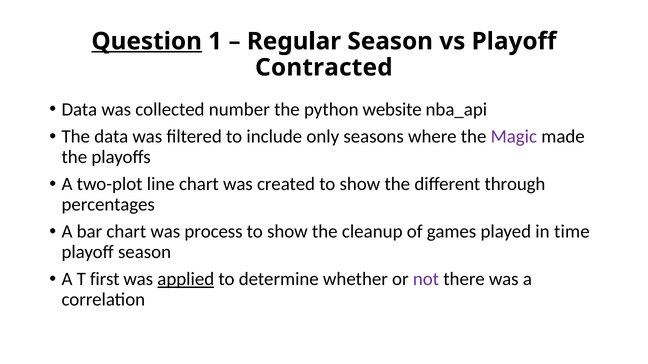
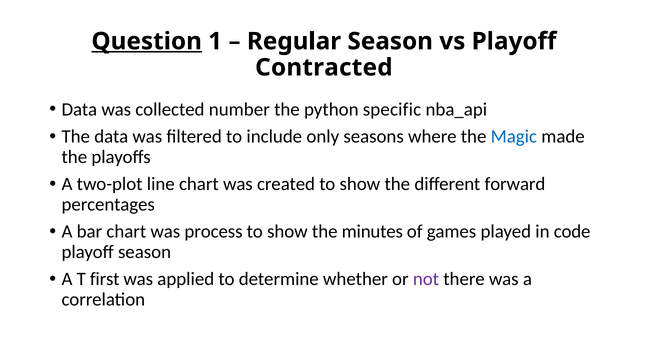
website: website -> specific (392, 110)
Magic colour: purple -> blue (514, 137)
through: through -> forward (515, 184)
cleanup: cleanup -> minutes (372, 232)
time: time -> code (572, 232)
applied underline: present -> none (186, 279)
